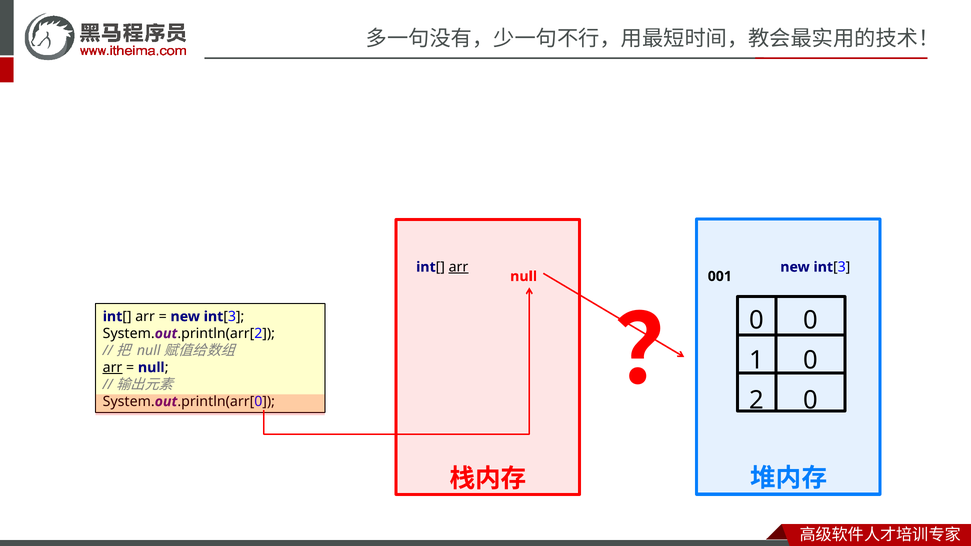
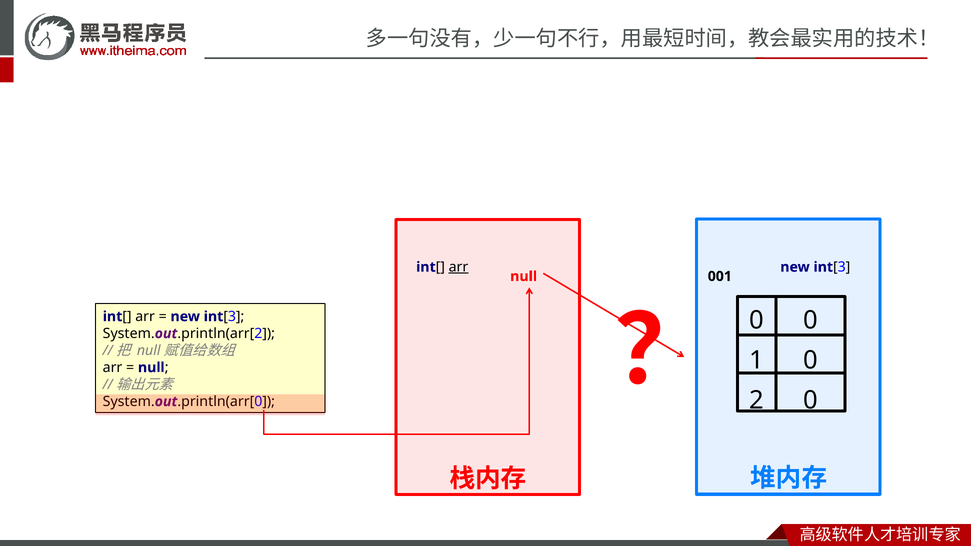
arr underline: present -> none (113, 368)
